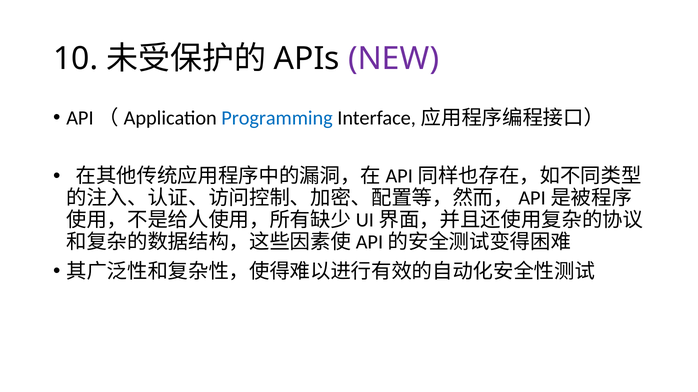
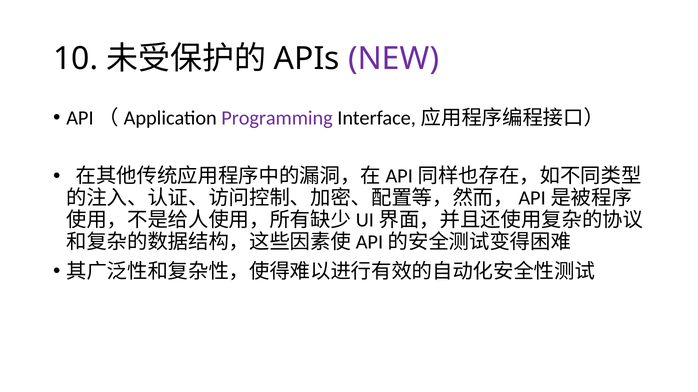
Programming colour: blue -> purple (277, 118)
